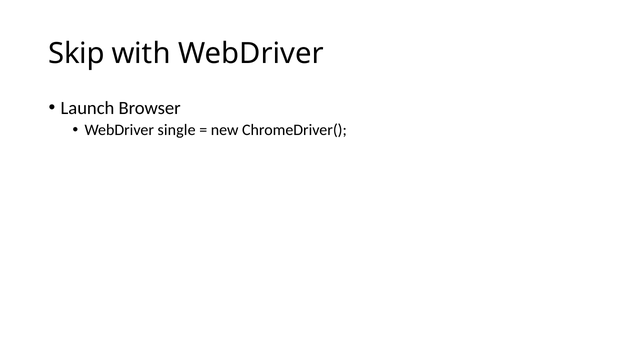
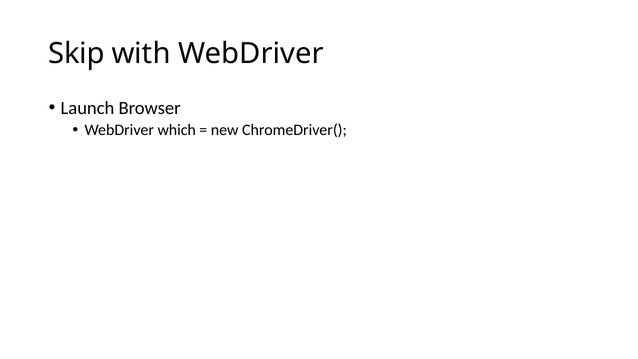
single: single -> which (177, 130)
